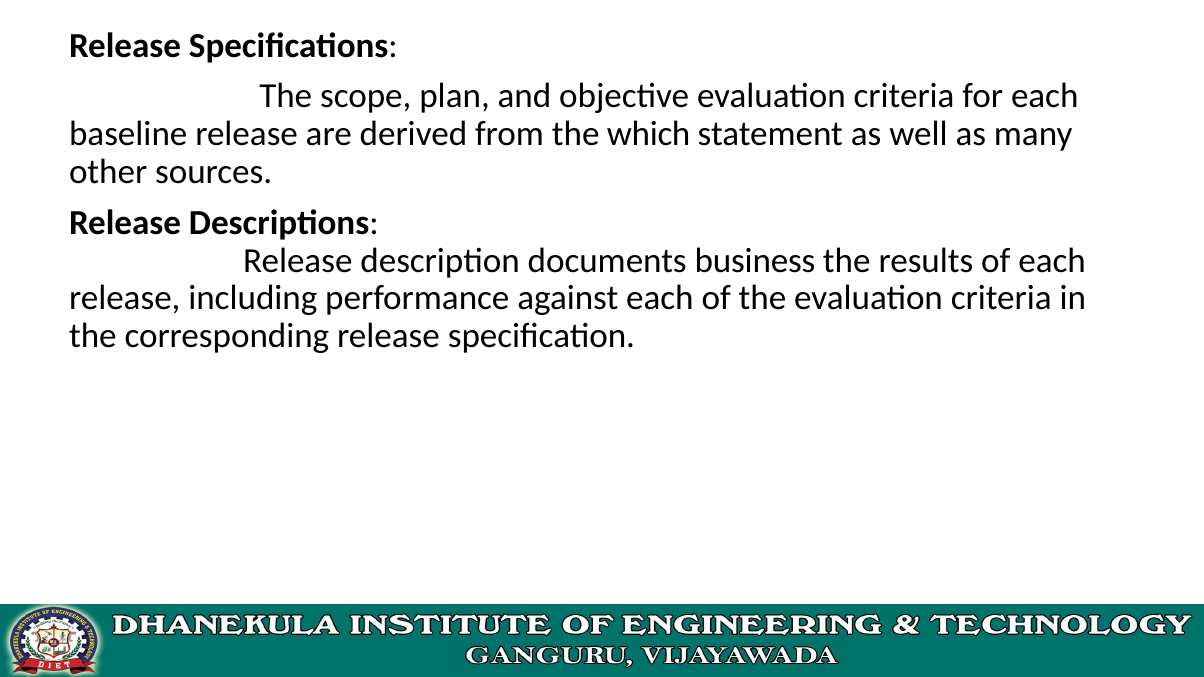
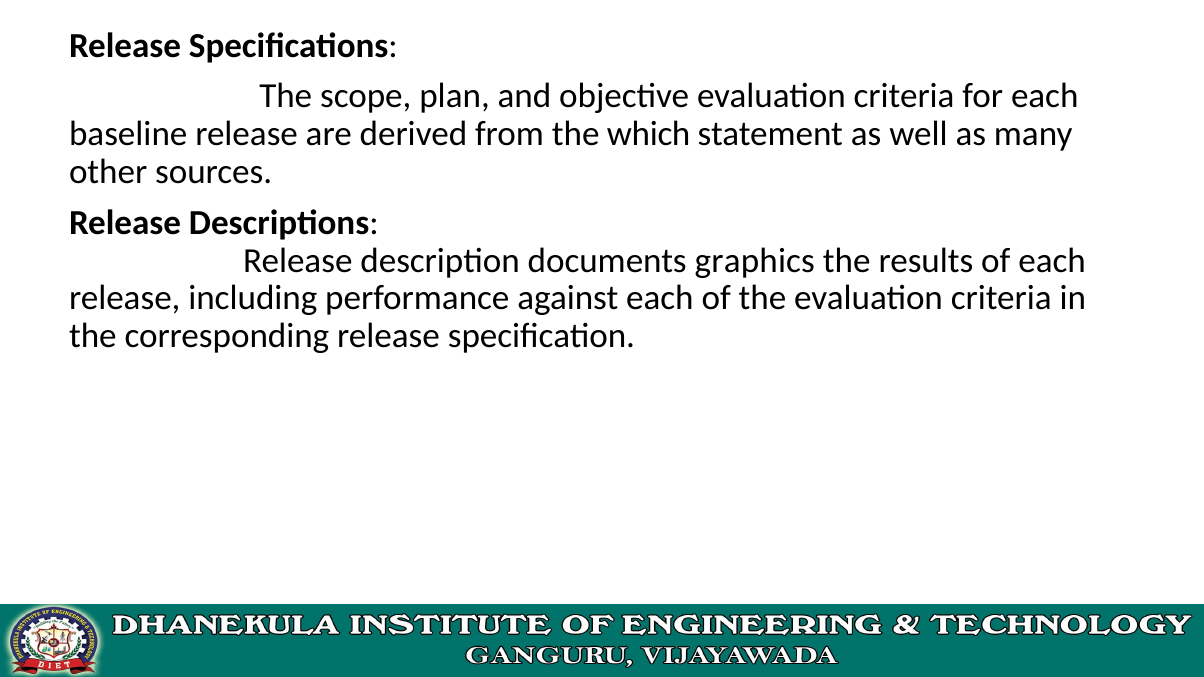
business: business -> graphics (755, 261)
